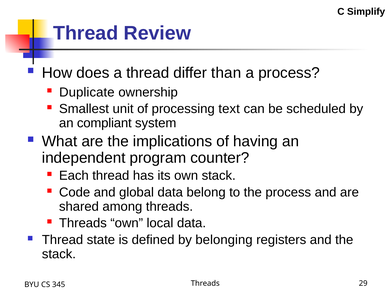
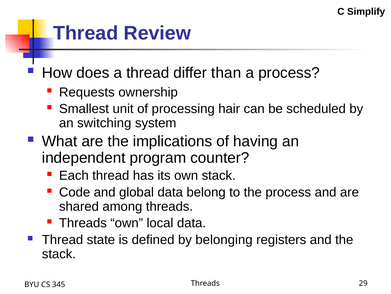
Duplicate: Duplicate -> Requests (87, 92)
text: text -> hair (229, 109)
compliant: compliant -> switching (104, 123)
